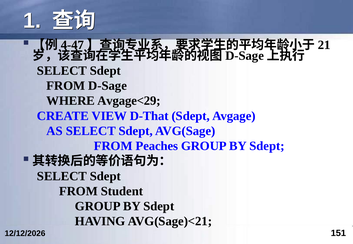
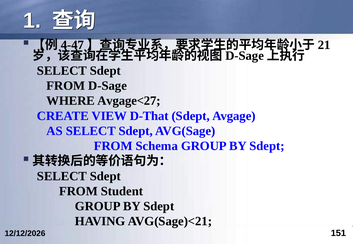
Avgage<29: Avgage<29 -> Avgage<27 (129, 101)
Peaches: Peaches -> Schema (157, 146)
